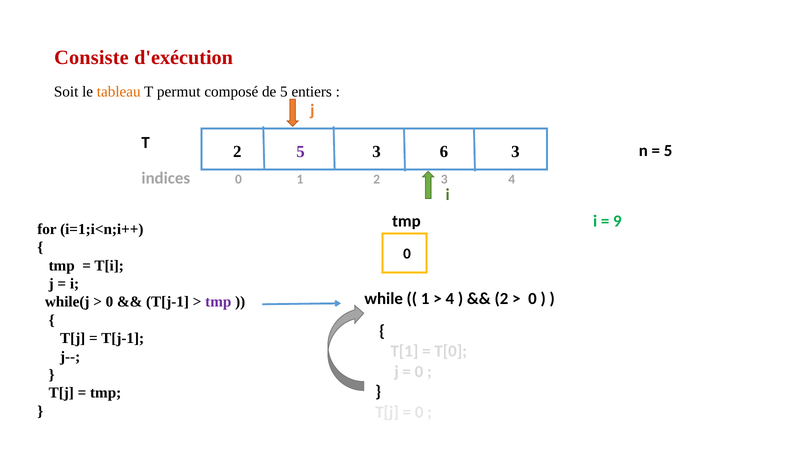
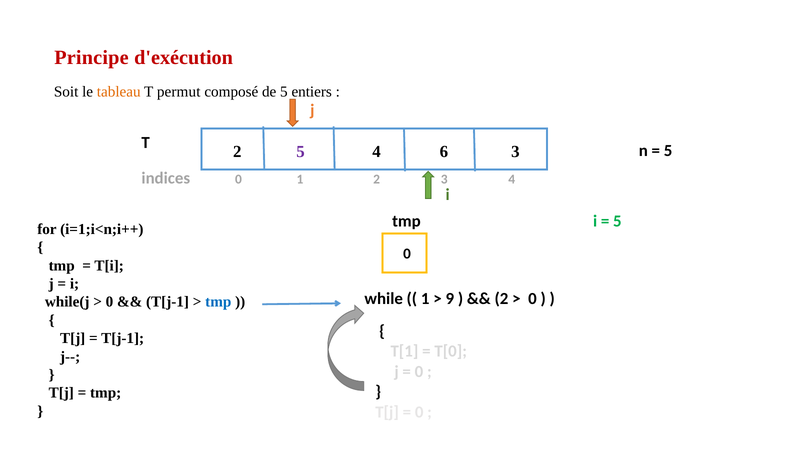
Consiste: Consiste -> Principe (91, 58)
5 3: 3 -> 4 (377, 152)
9: 9 -> 5 (617, 221)
4: 4 -> 9 (450, 299)
tmp colour: purple -> blue (218, 302)
